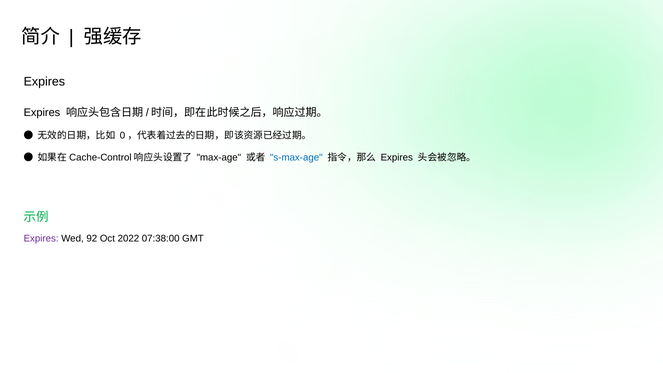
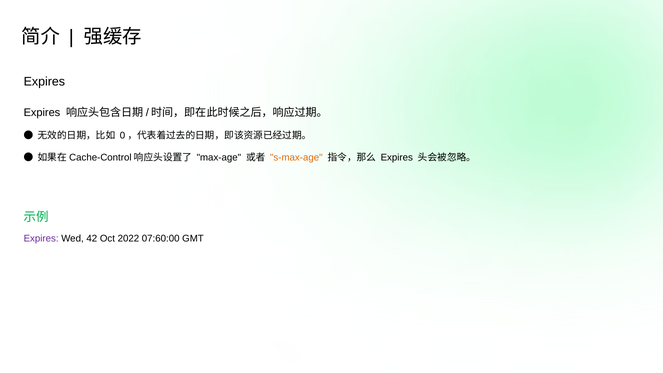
s-max-age colour: blue -> orange (296, 158)
92: 92 -> 42 (92, 239)
07:38:00: 07:38:00 -> 07:60:00 (161, 239)
